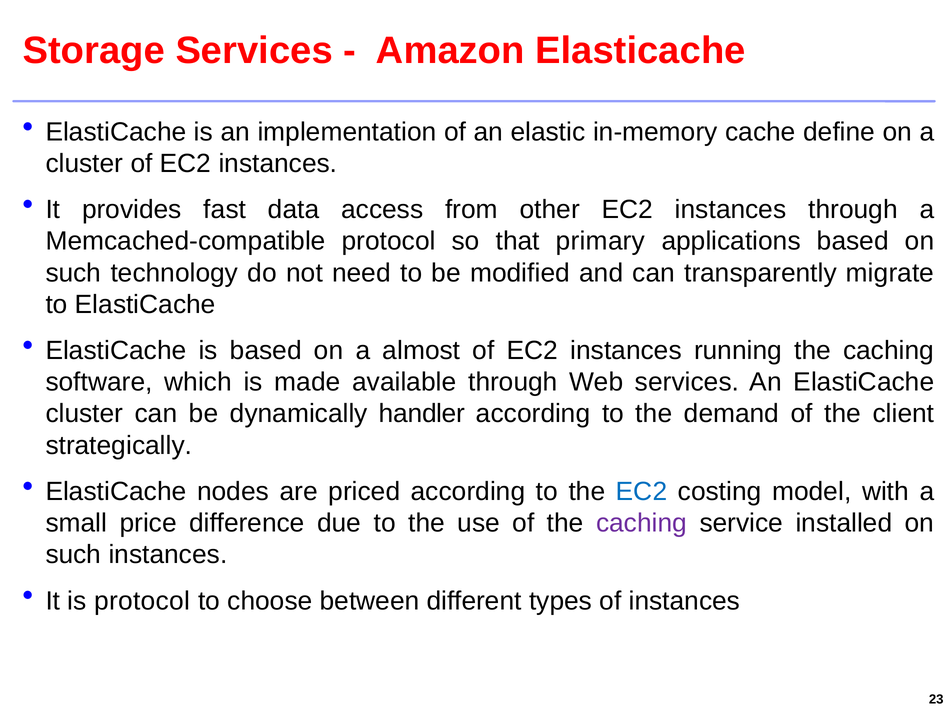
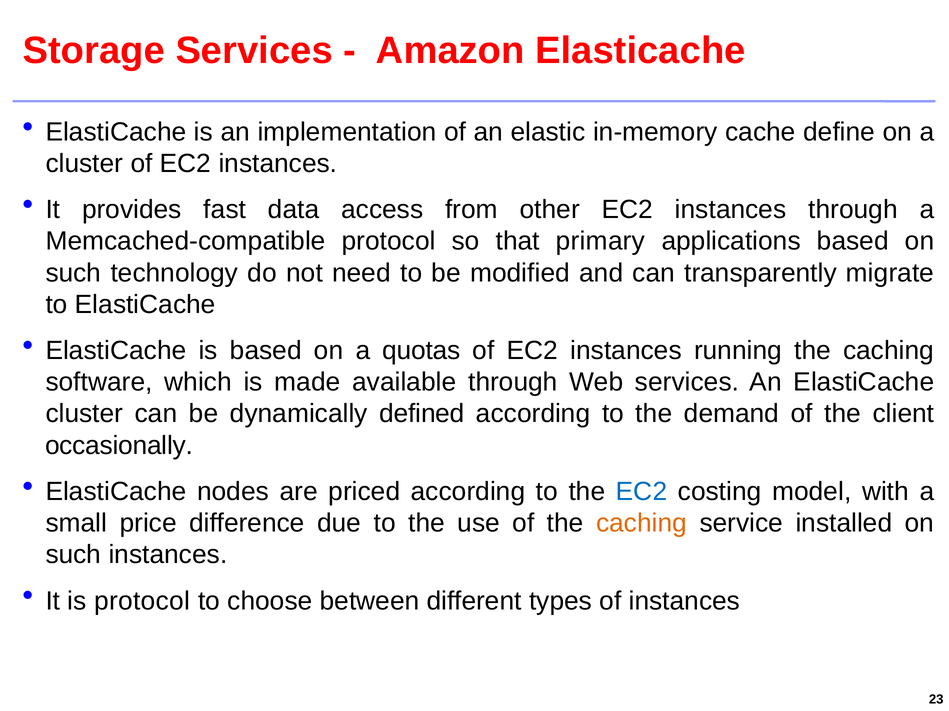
almost: almost -> quotas (421, 351)
handler: handler -> defined (422, 414)
strategically: strategically -> occasionally (119, 446)
caching colour: purple -> orange (642, 524)
